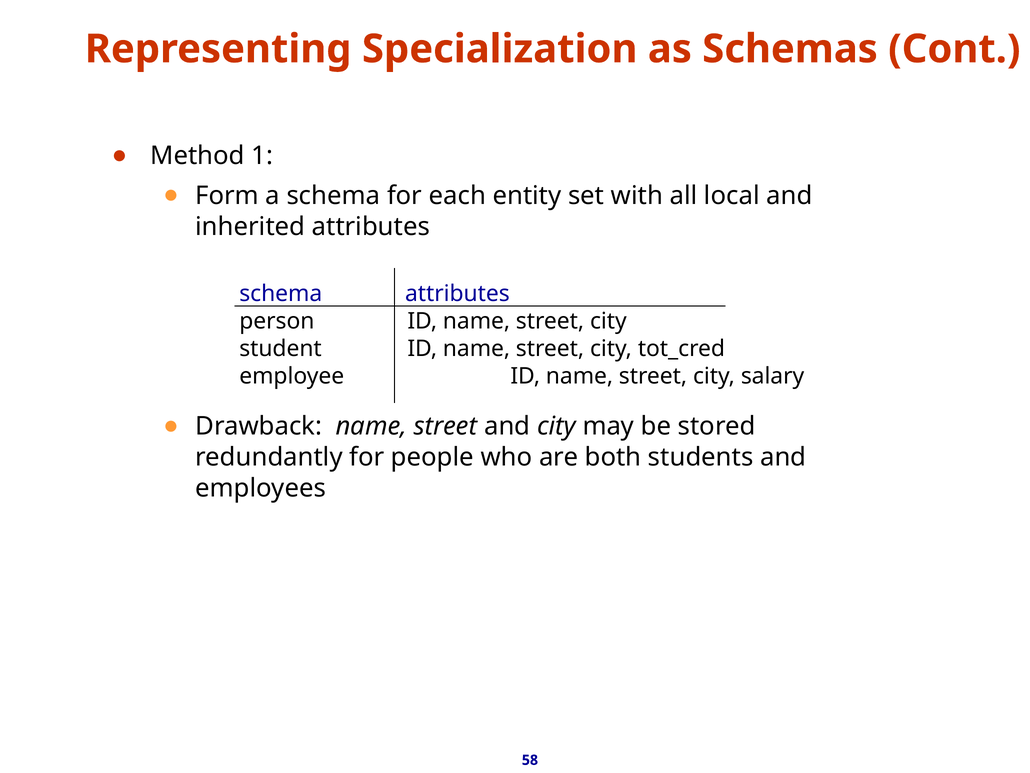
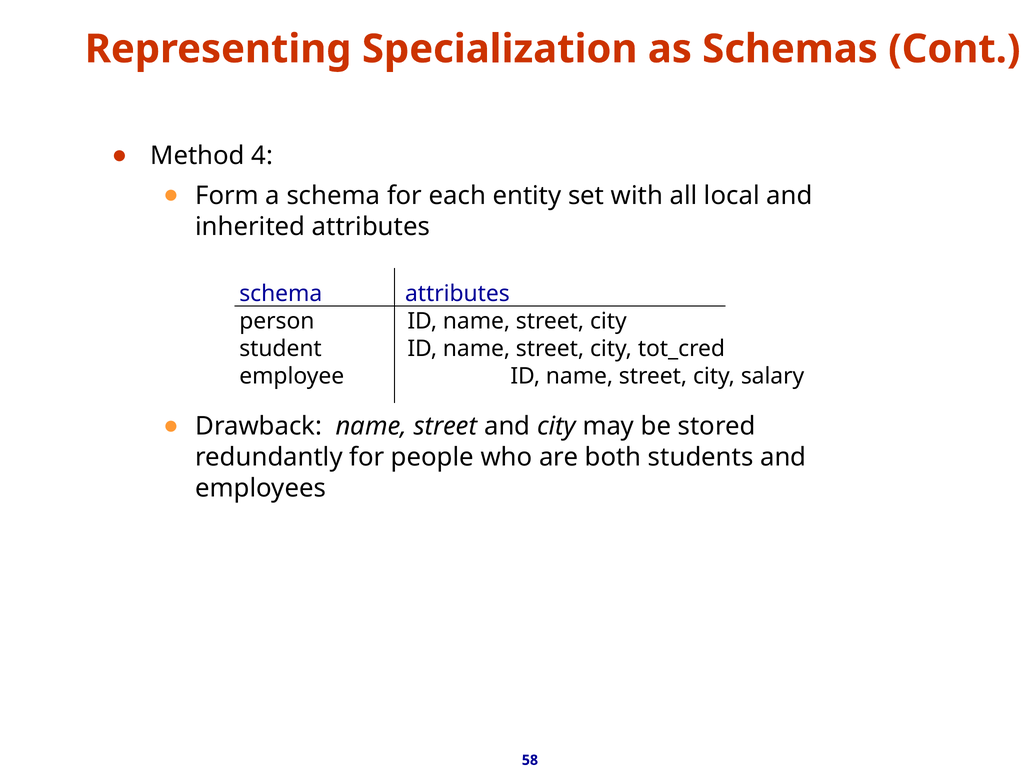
1: 1 -> 4 (262, 156)
